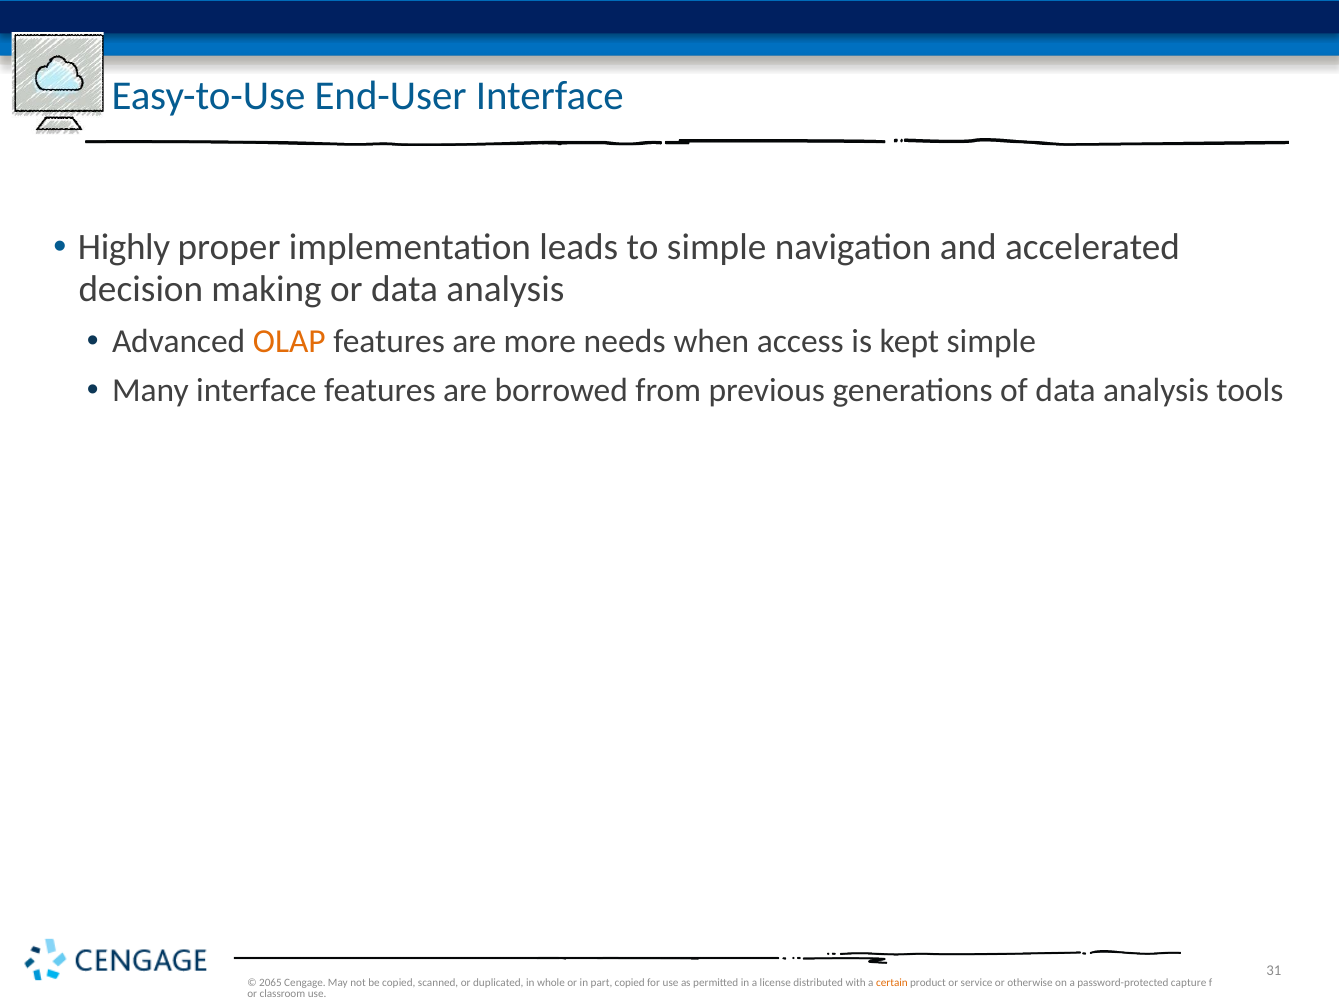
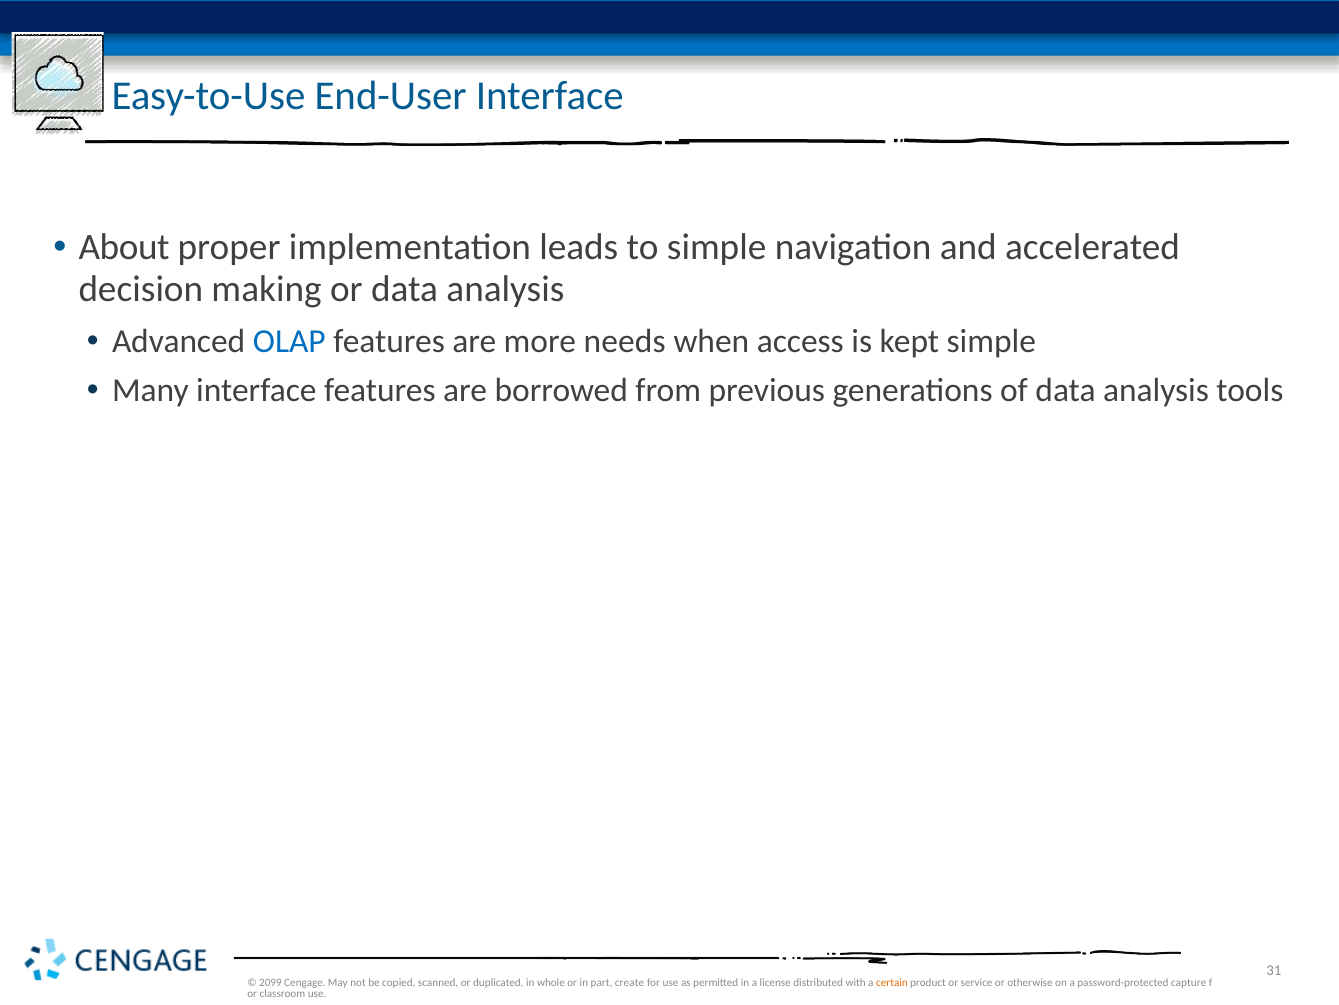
Highly: Highly -> About (124, 247)
OLAP colour: orange -> blue (289, 341)
2065: 2065 -> 2099 (270, 982)
part copied: copied -> create (630, 982)
